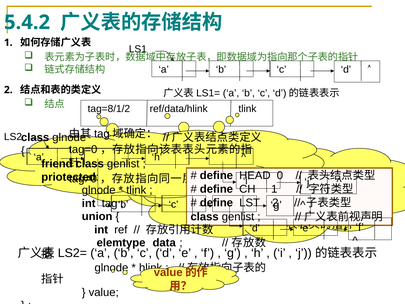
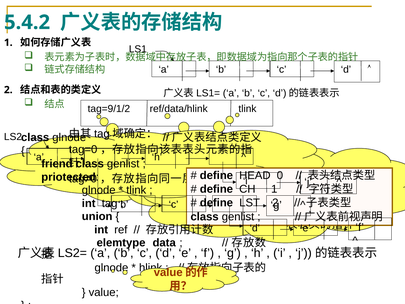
tag=8/1/2: tag=8/1/2 -> tag=9/1/2 (109, 109)
